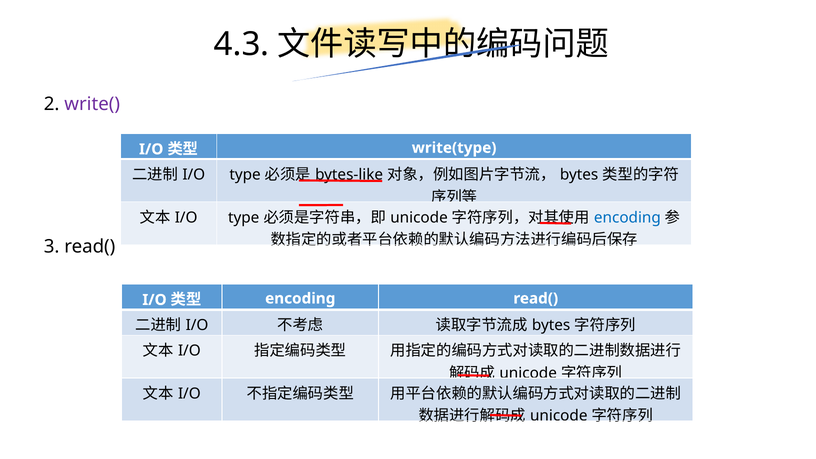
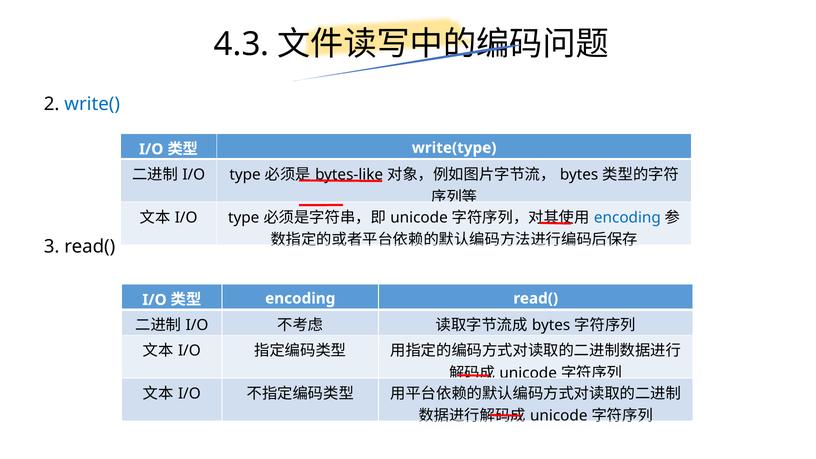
write( colour: purple -> blue (92, 104)
